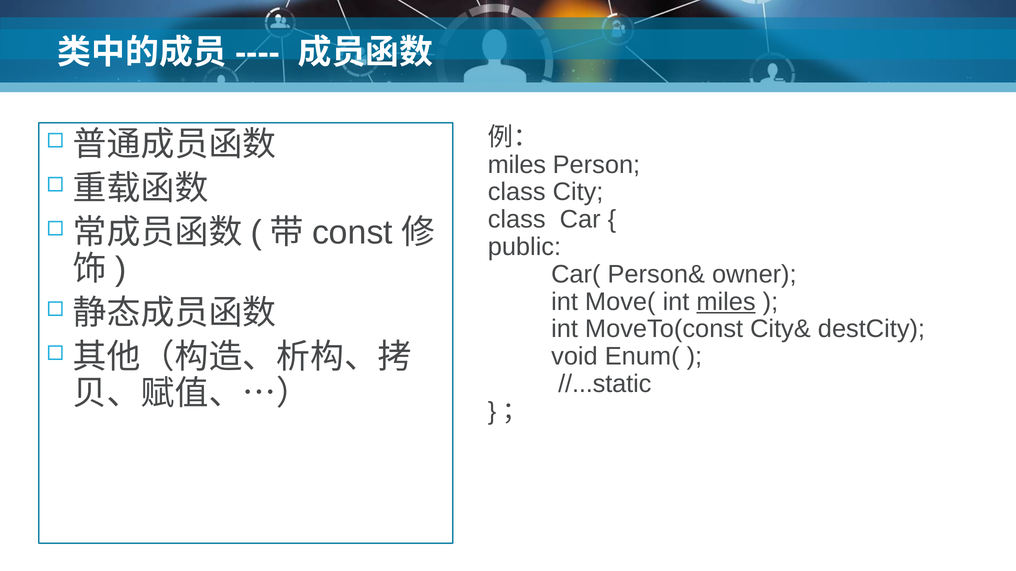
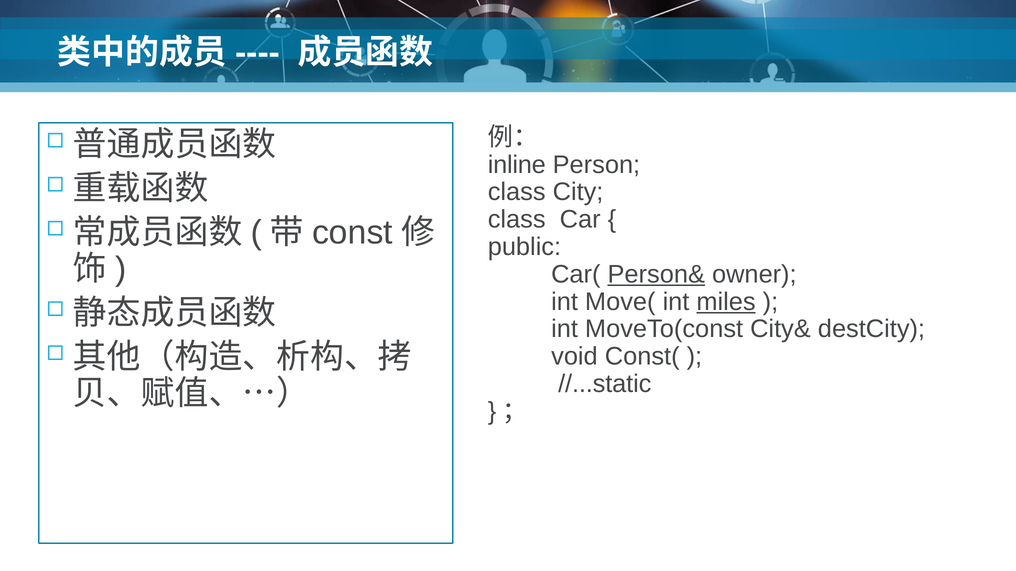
miles: miles -> inline (517, 165)
Person& underline: none -> present (656, 275)
Enum(: Enum( -> Const( (642, 357)
